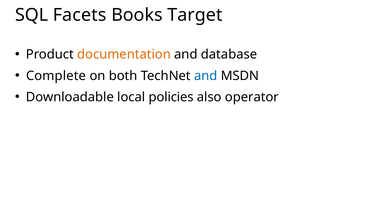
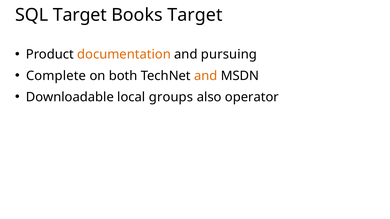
SQL Facets: Facets -> Target (80, 15)
database: database -> pursuing (229, 55)
and colour: blue -> orange (206, 76)
policies: policies -> groups (171, 97)
